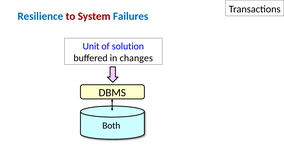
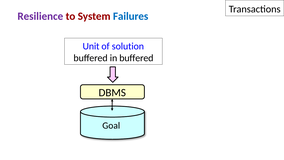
Resilience colour: blue -> purple (40, 16)
in changes: changes -> buffered (136, 58)
Both: Both -> Goal (111, 125)
